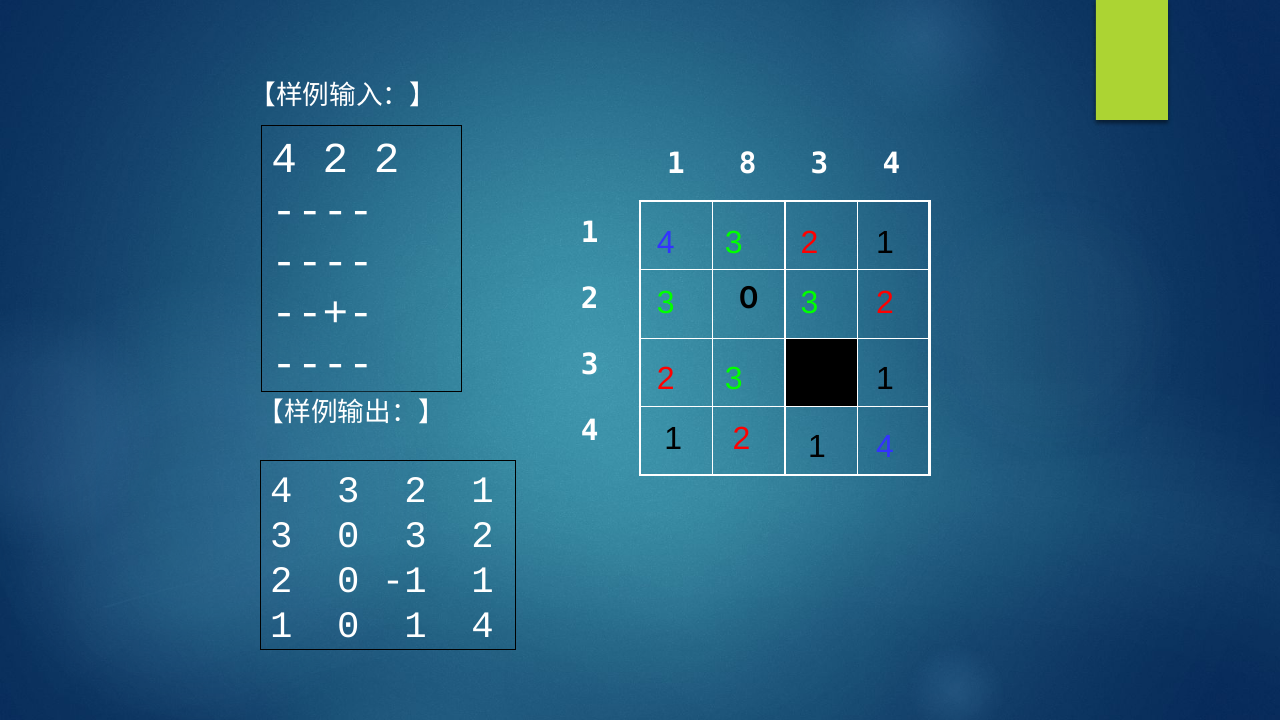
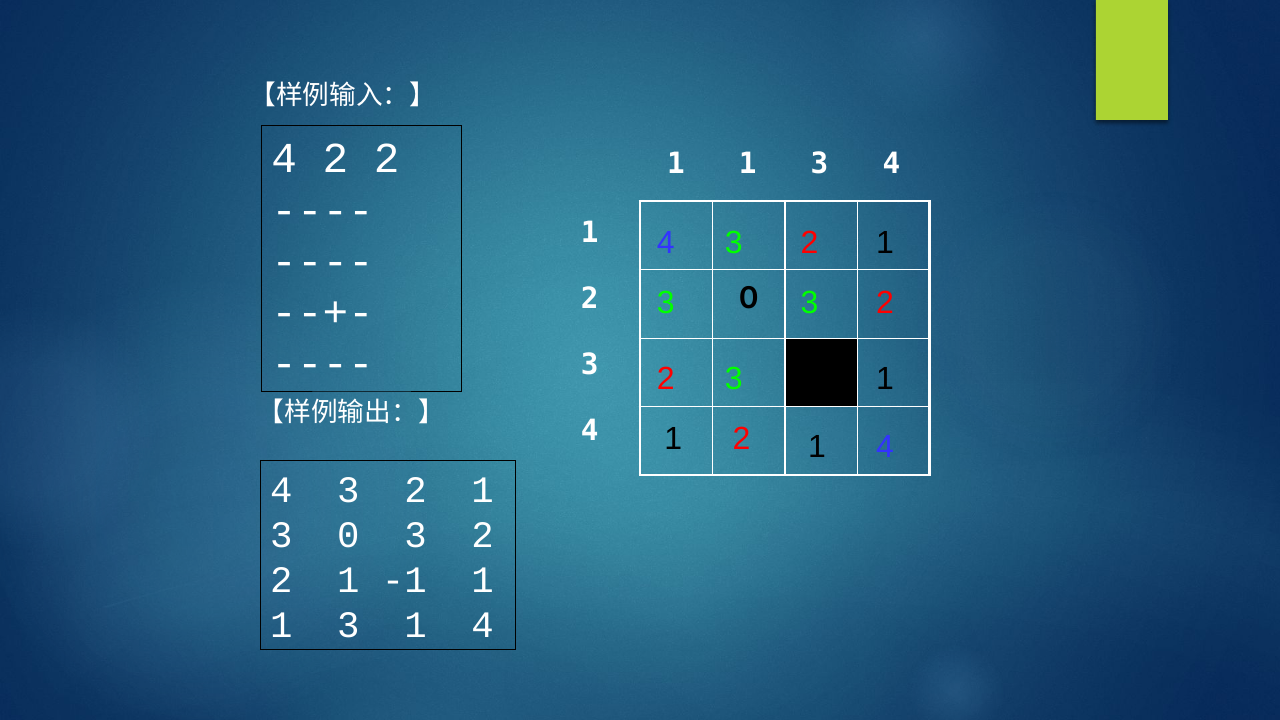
8: 8 -> 1 (748, 164)
0: 0 -> 1 (348, 580)
0: 0 -> 3 (348, 625)
